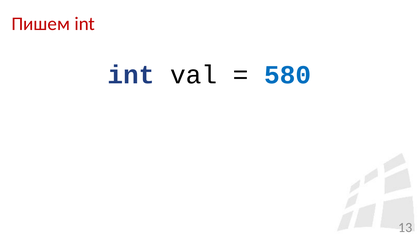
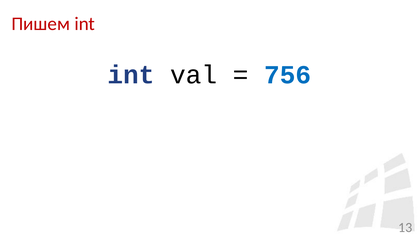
580: 580 -> 756 (288, 75)
